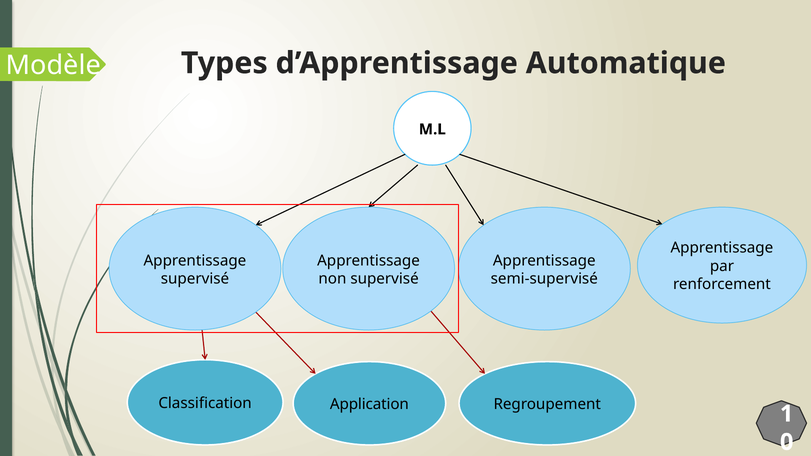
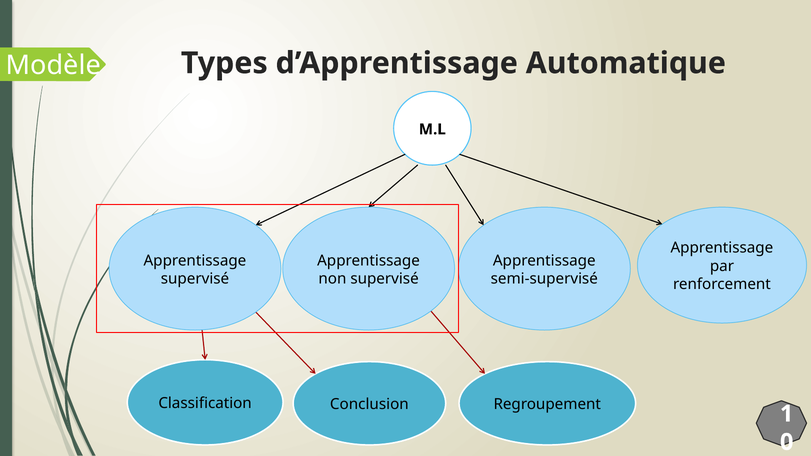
Application: Application -> Conclusion (369, 404)
